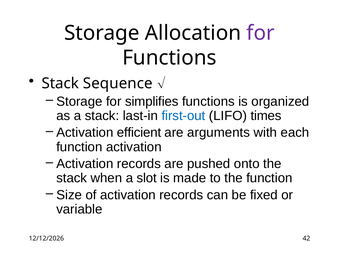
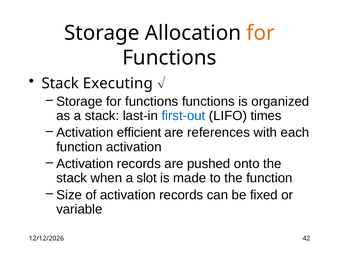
for colour: purple -> orange (261, 33)
Sequence: Sequence -> Executing (118, 83)
Storage for simplifies: simplifies -> functions (152, 101)
arguments: arguments -> references (219, 132)
